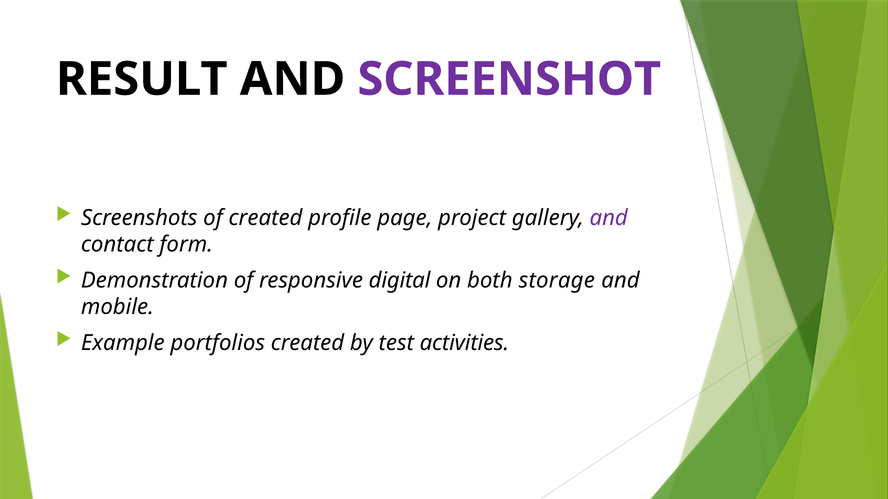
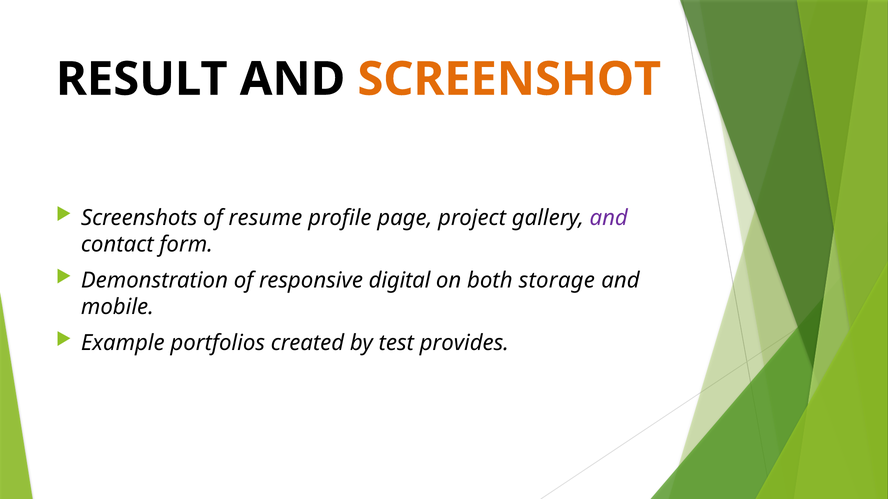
SCREENSHOT colour: purple -> orange (509, 79)
of created: created -> resume (265, 218)
activities: activities -> provides (464, 343)
